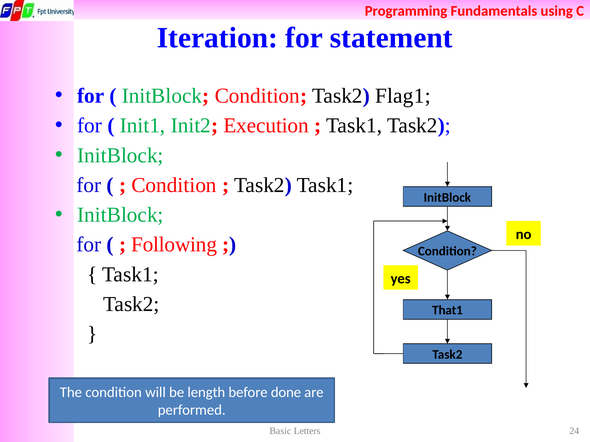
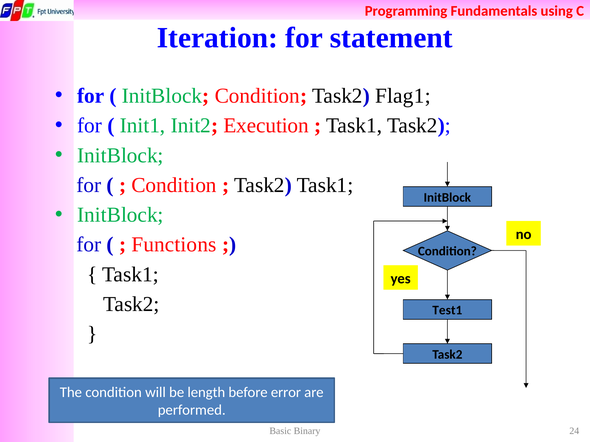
Following: Following -> Functions (174, 245)
That1: That1 -> Test1 (447, 311)
done: done -> error (286, 393)
Letters: Letters -> Binary (307, 431)
